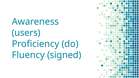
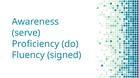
users: users -> serve (26, 33)
